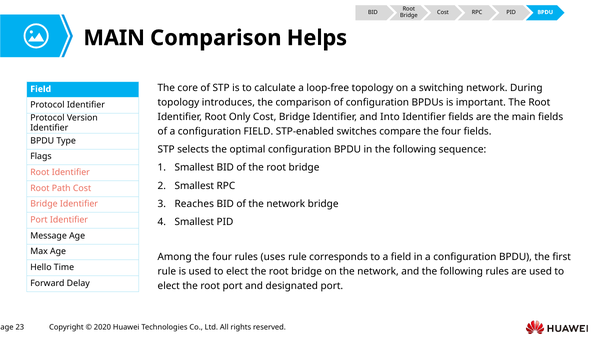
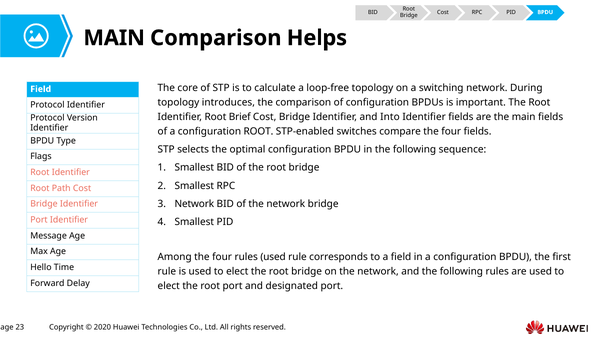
Only: Only -> Brief (240, 117)
configuration FIELD: FIELD -> ROOT (258, 131)
Reaches: Reaches -> Network (194, 204)
rules uses: uses -> used (273, 257)
